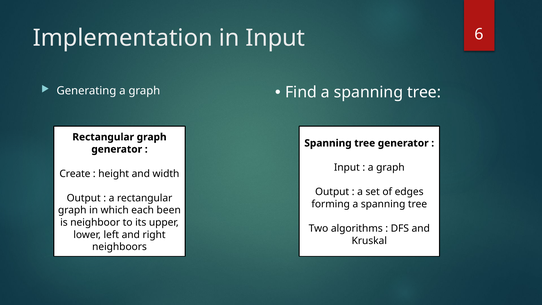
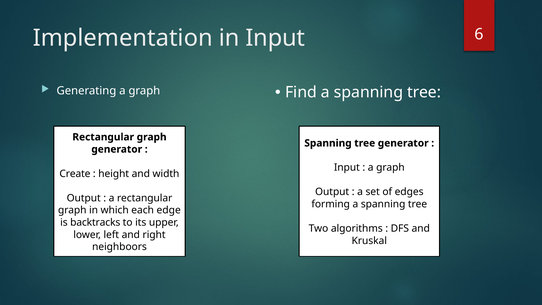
been: been -> edge (169, 210)
neighboor: neighboor -> backtracks (95, 222)
